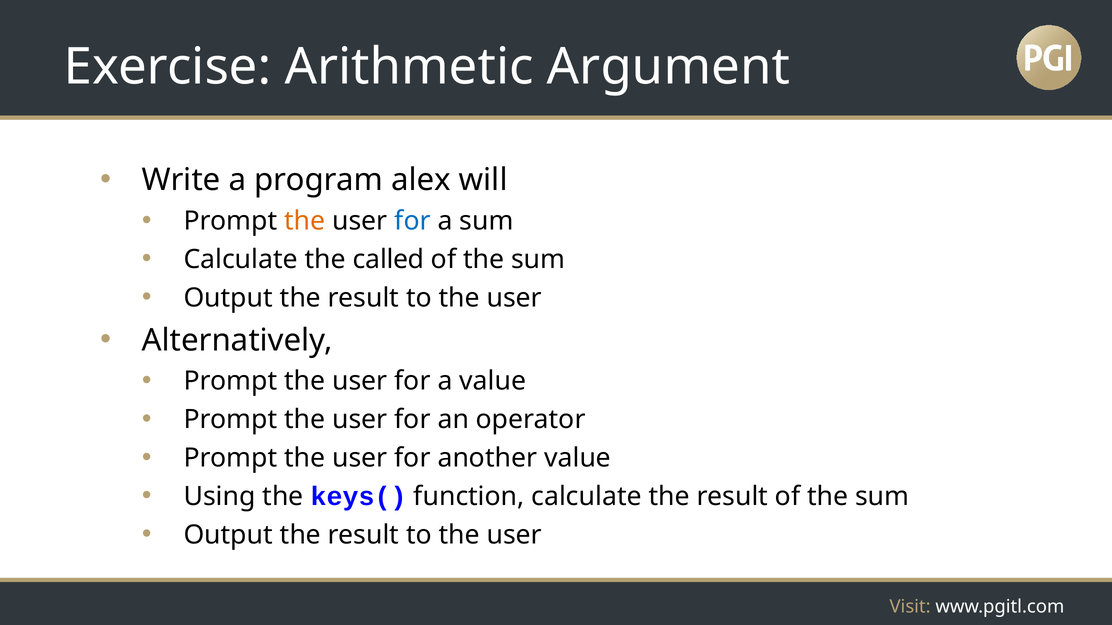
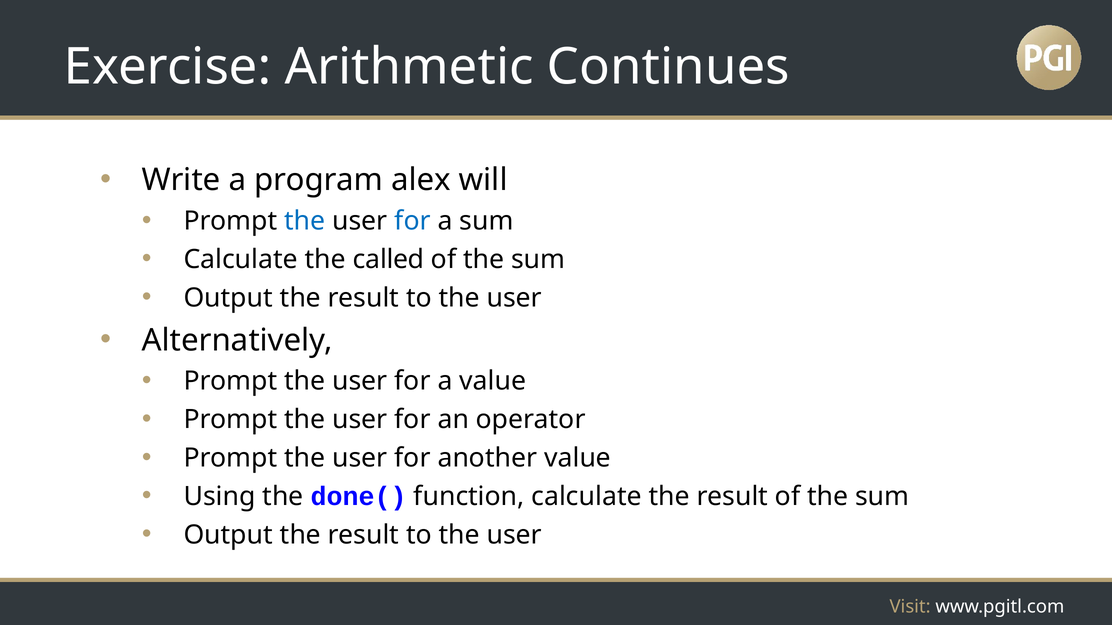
Argument: Argument -> Continues (668, 67)
the colour: orange -> blue (305, 221)
keys(: keys( -> done( (359, 497)
